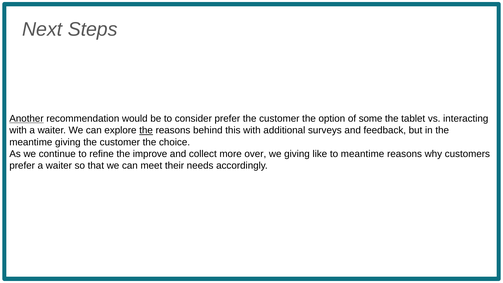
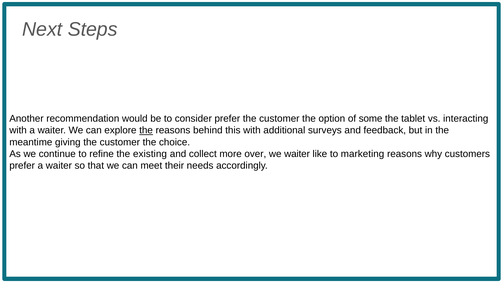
Another underline: present -> none (26, 119)
improve: improve -> existing (150, 154)
we giving: giving -> waiter (297, 154)
to meantime: meantime -> marketing (363, 154)
